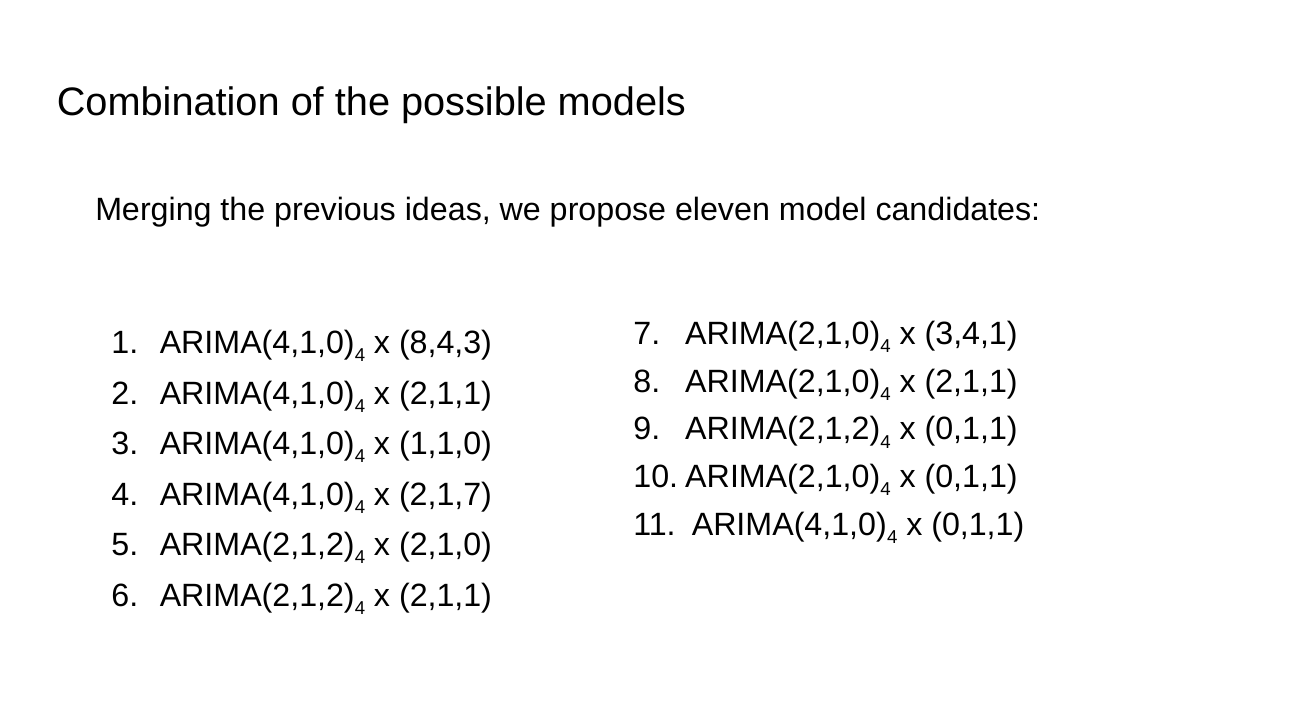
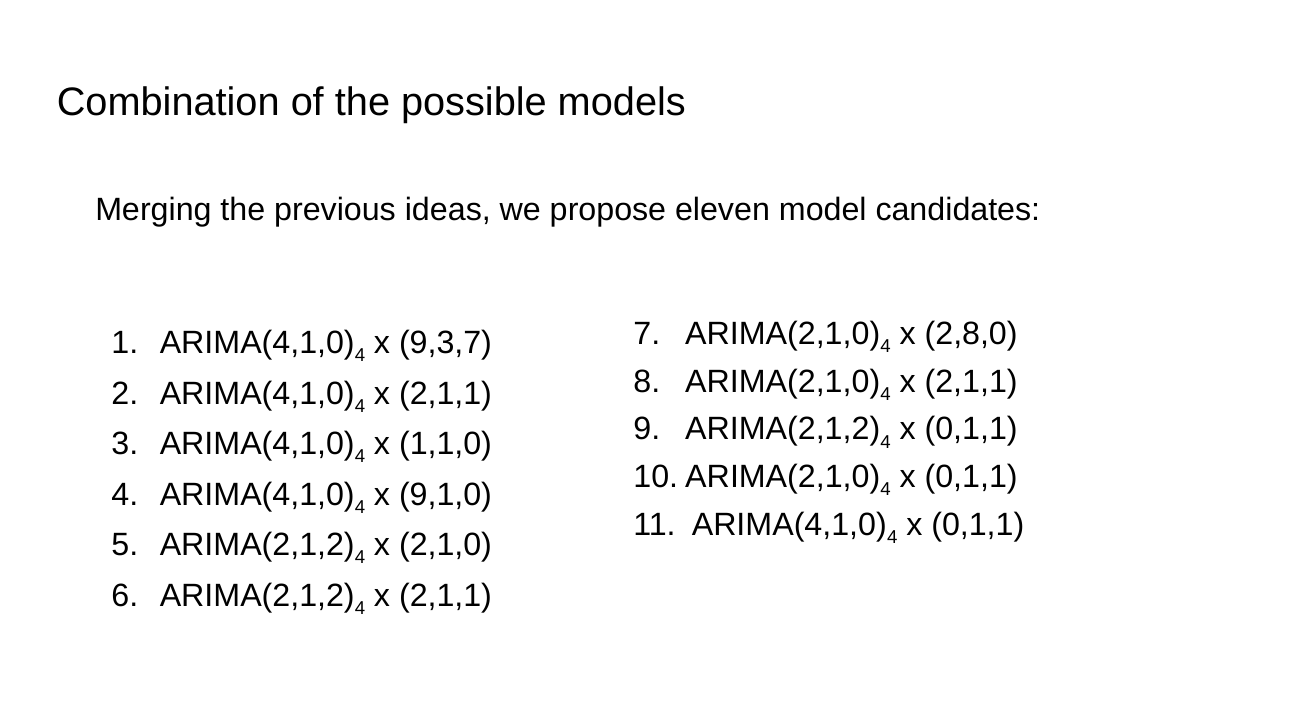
3,4,1: 3,4,1 -> 2,8,0 (971, 334)
8,4,3: 8,4,3 -> 9,3,7 (445, 343)
2,1,7: 2,1,7 -> 9,1,0 (445, 495)
